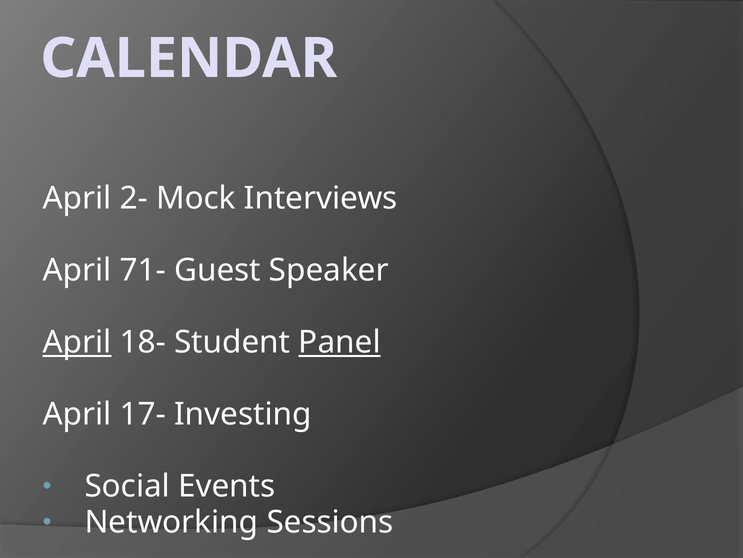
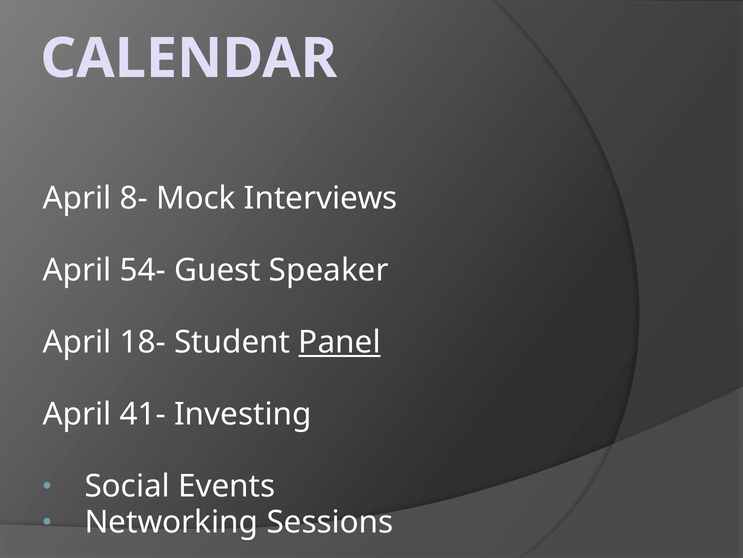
2-: 2- -> 8- (134, 198)
71-: 71- -> 54- (143, 270)
April underline: present -> none (77, 342)
17-: 17- -> 41- (143, 414)
